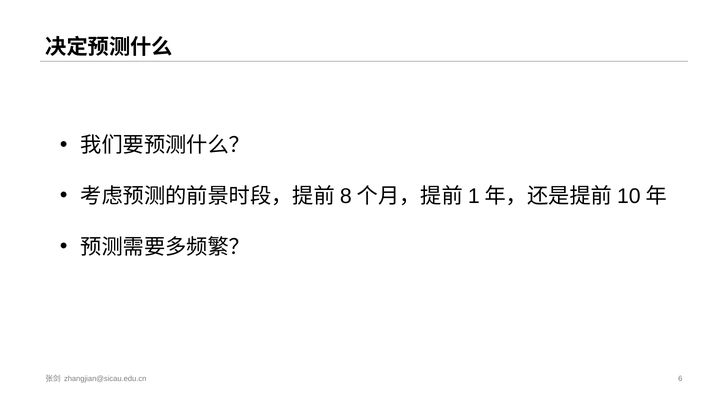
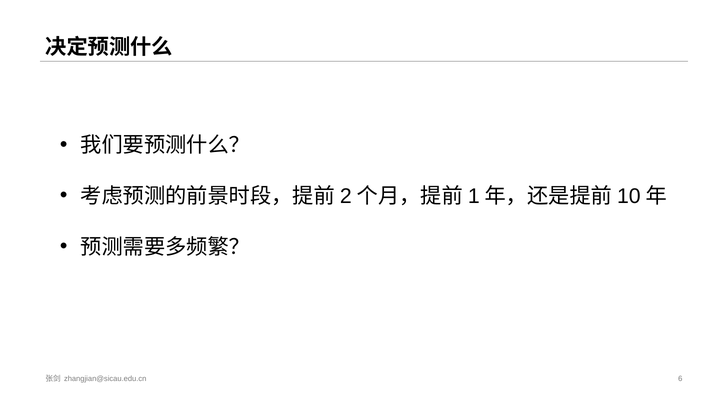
8: 8 -> 2 (346, 196)
